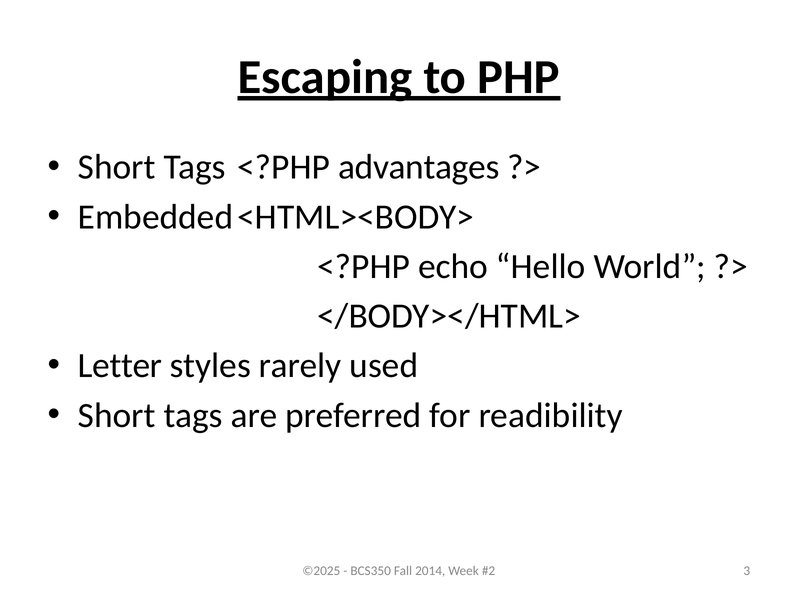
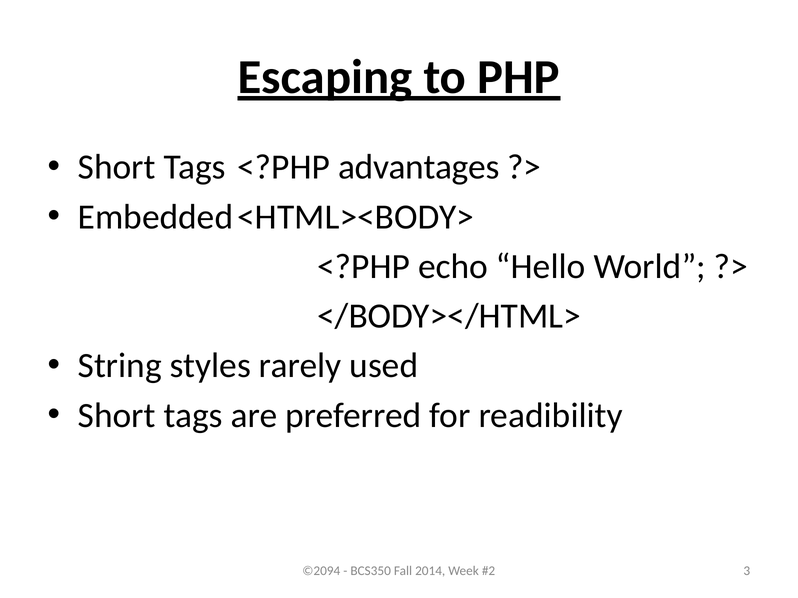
Letter: Letter -> String (120, 366)
©2025: ©2025 -> ©2094 (321, 571)
